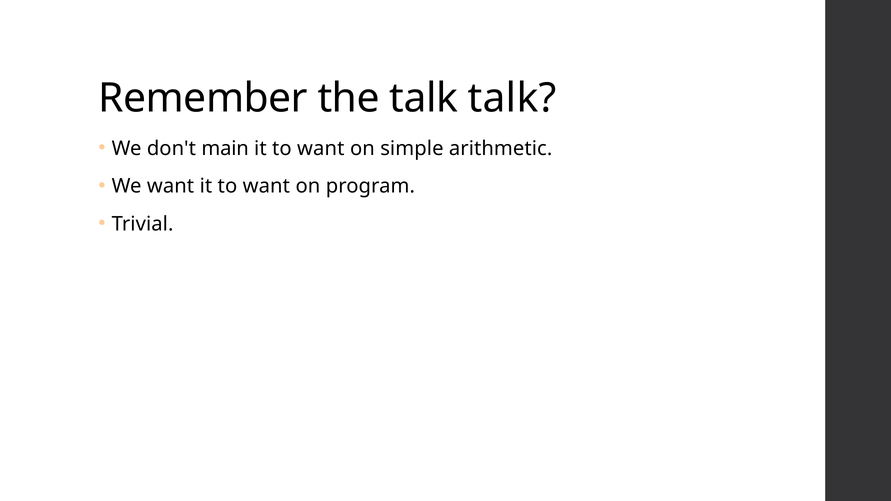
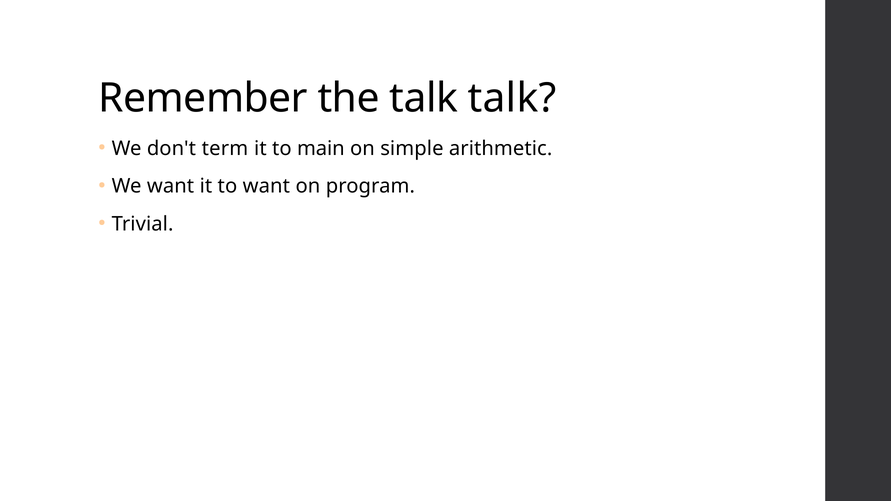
main: main -> term (225, 148)
want: want -> main (321, 148)
